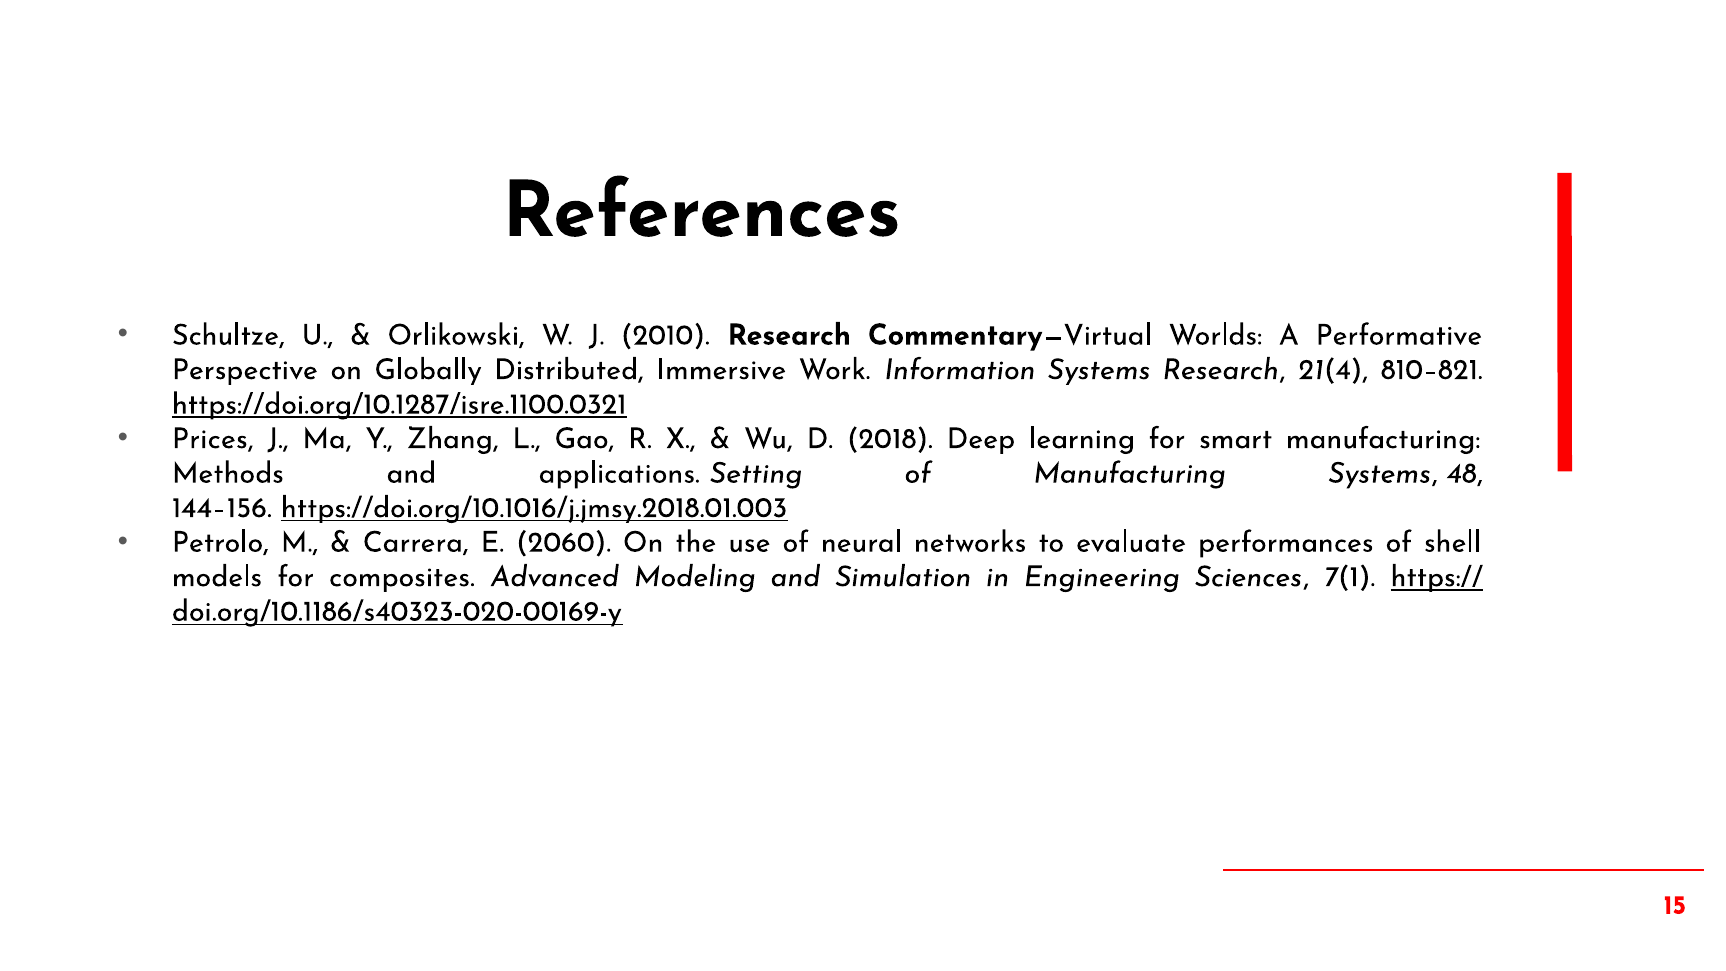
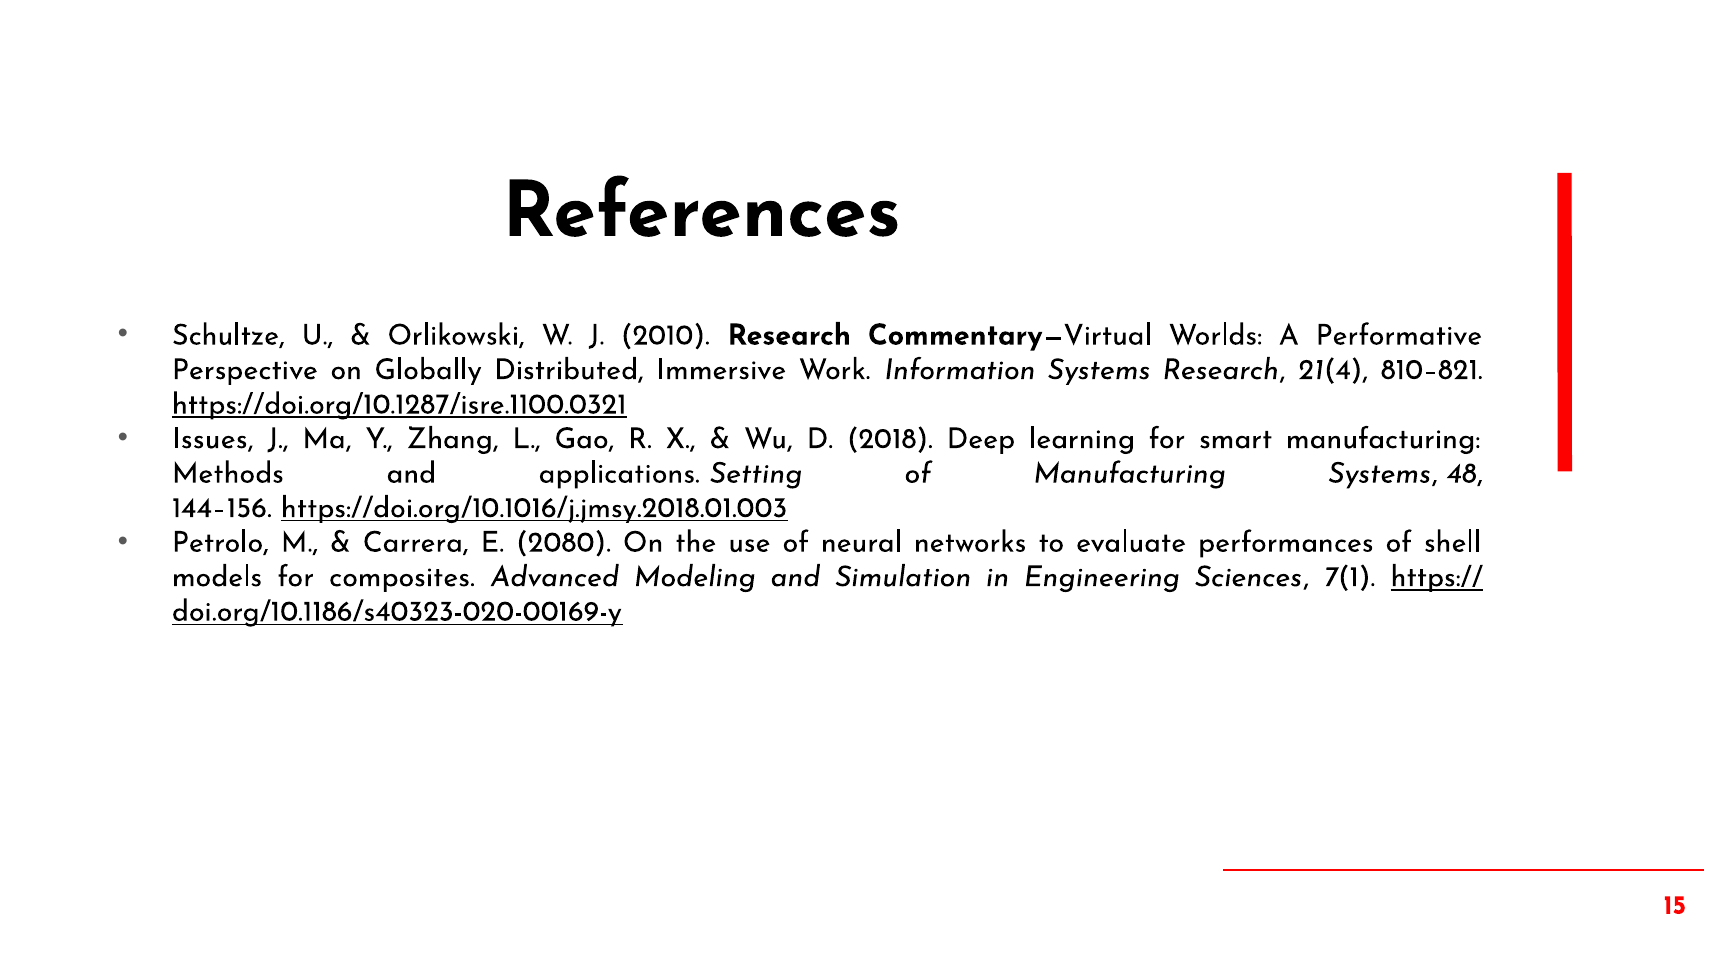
Prices: Prices -> Issues (213, 439)
2060: 2060 -> 2080 (564, 542)
